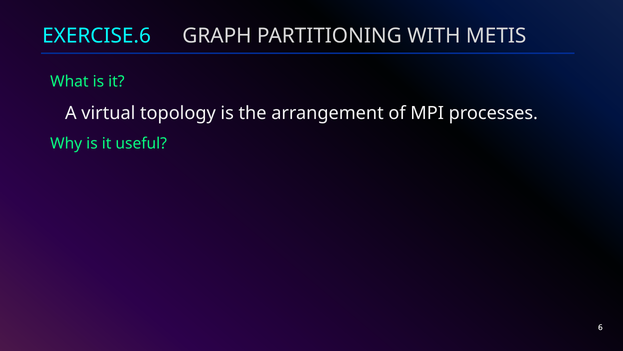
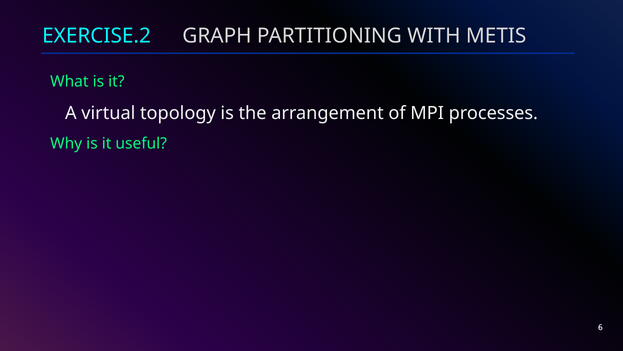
EXERCISE.6: EXERCISE.6 -> EXERCISE.2 (97, 36)
